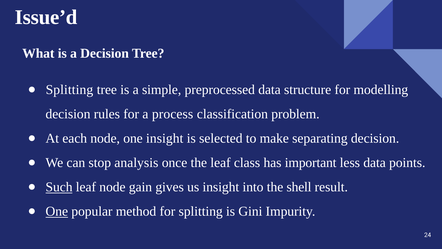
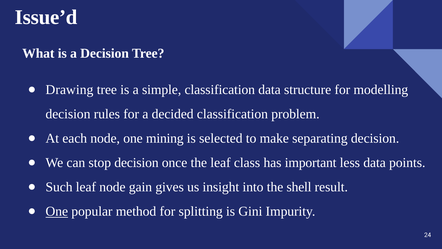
Splitting: Splitting -> Drawing (69, 90)
simple preprocessed: preprocessed -> classification (220, 90)
process: process -> decided (173, 114)
one insight: insight -> mining (165, 138)
stop analysis: analysis -> decision (136, 163)
Such underline: present -> none (59, 187)
